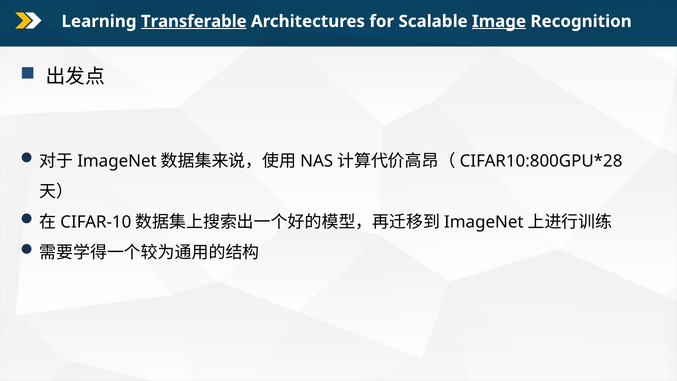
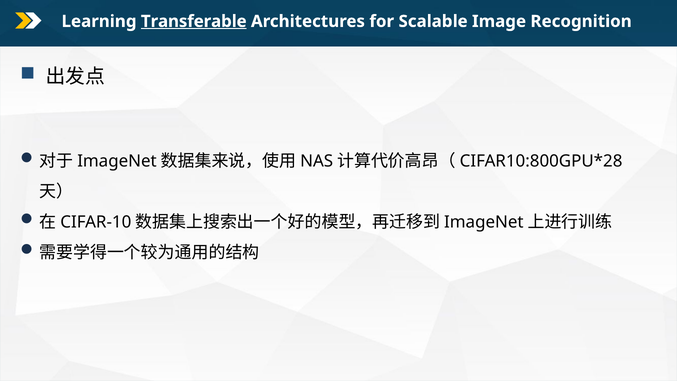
Image underline: present -> none (499, 21)
